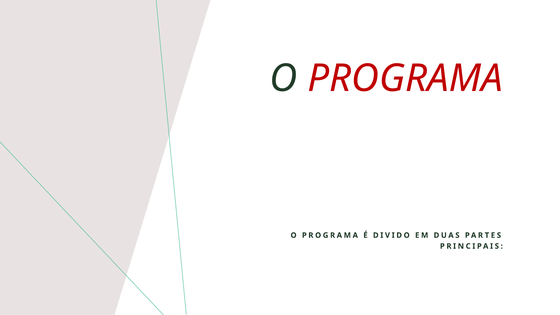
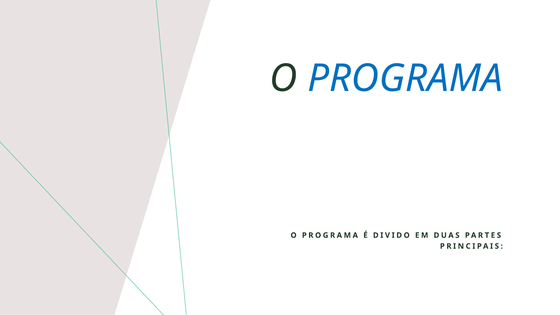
PROGRAMA colour: red -> blue (405, 78)
